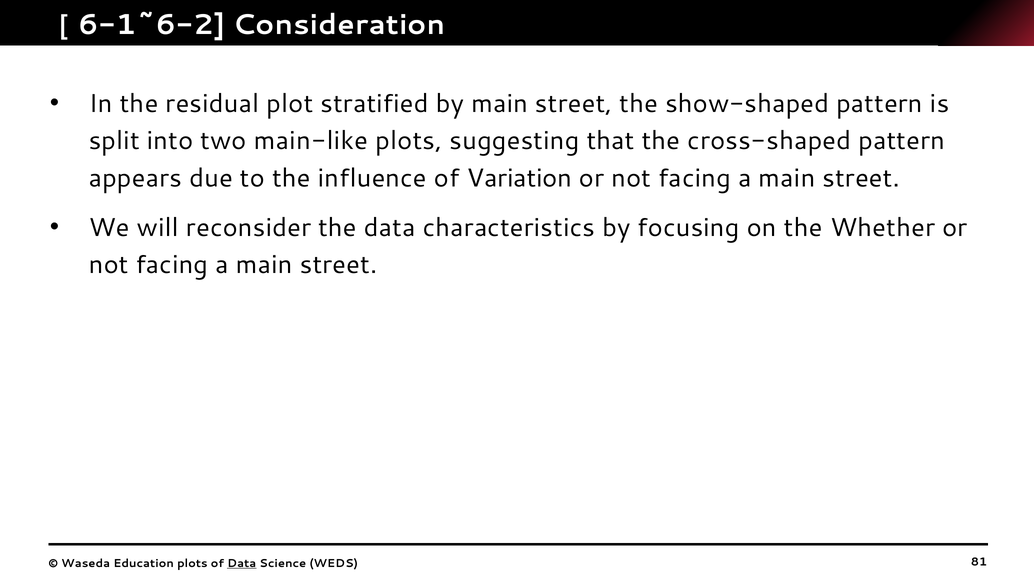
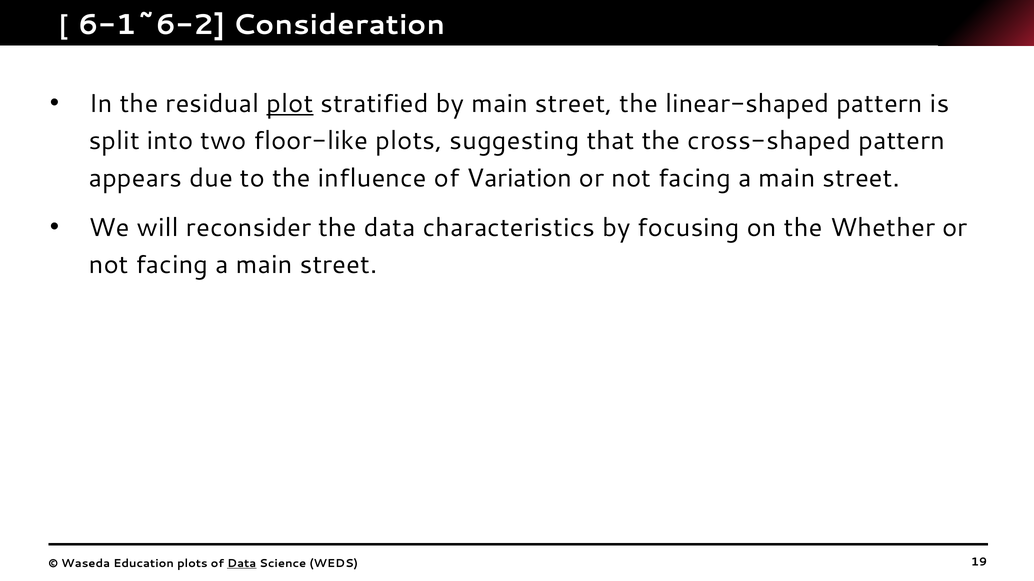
plot underline: none -> present (290, 104)
show-shaped: show-shaped -> linear-shaped (747, 104)
main-like: main-like -> floor-like (311, 141)
81: 81 -> 19 (979, 563)
